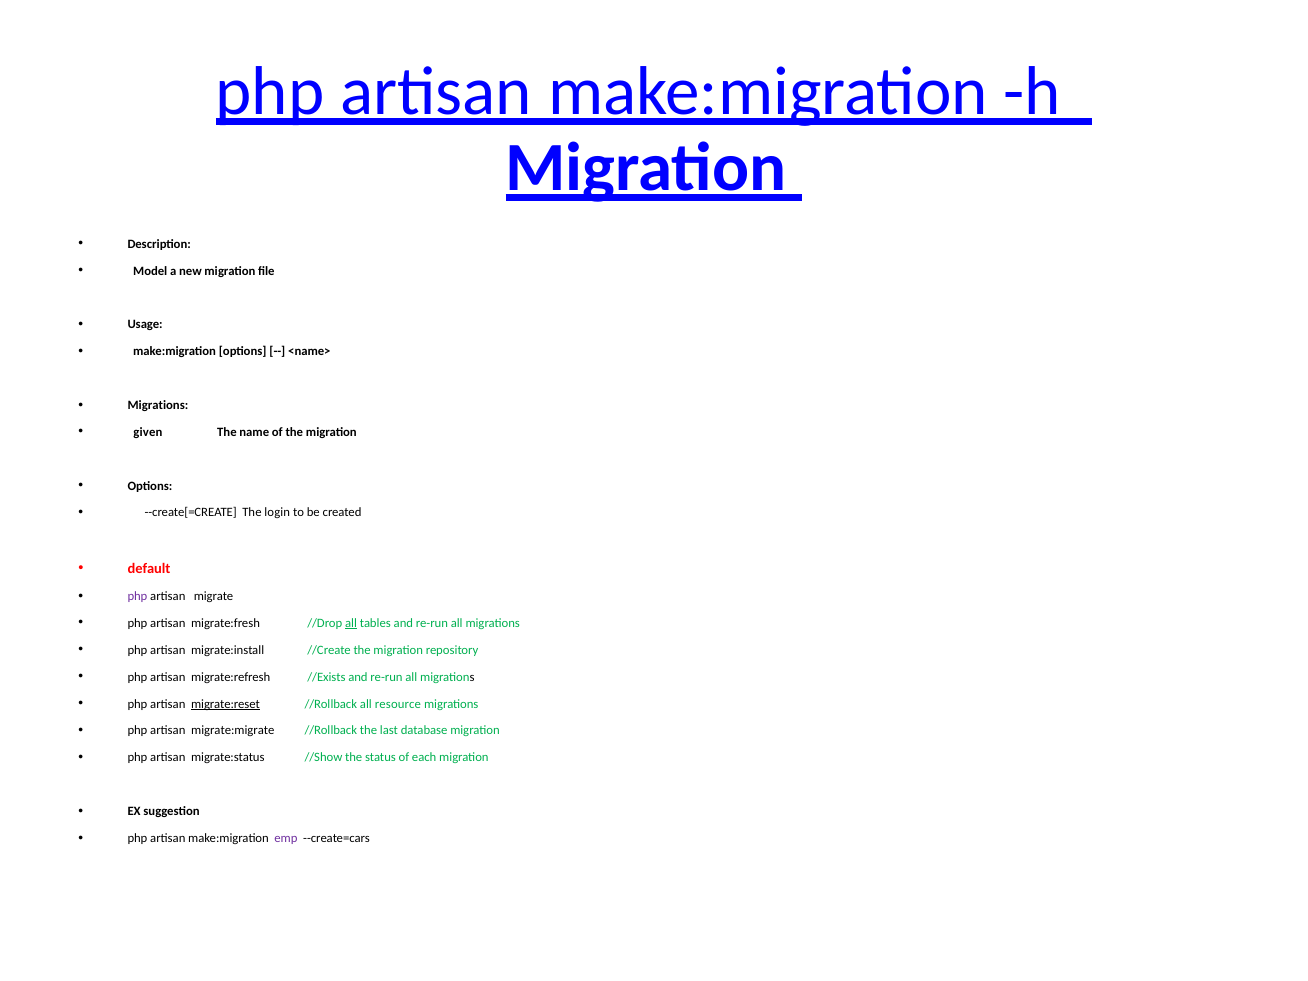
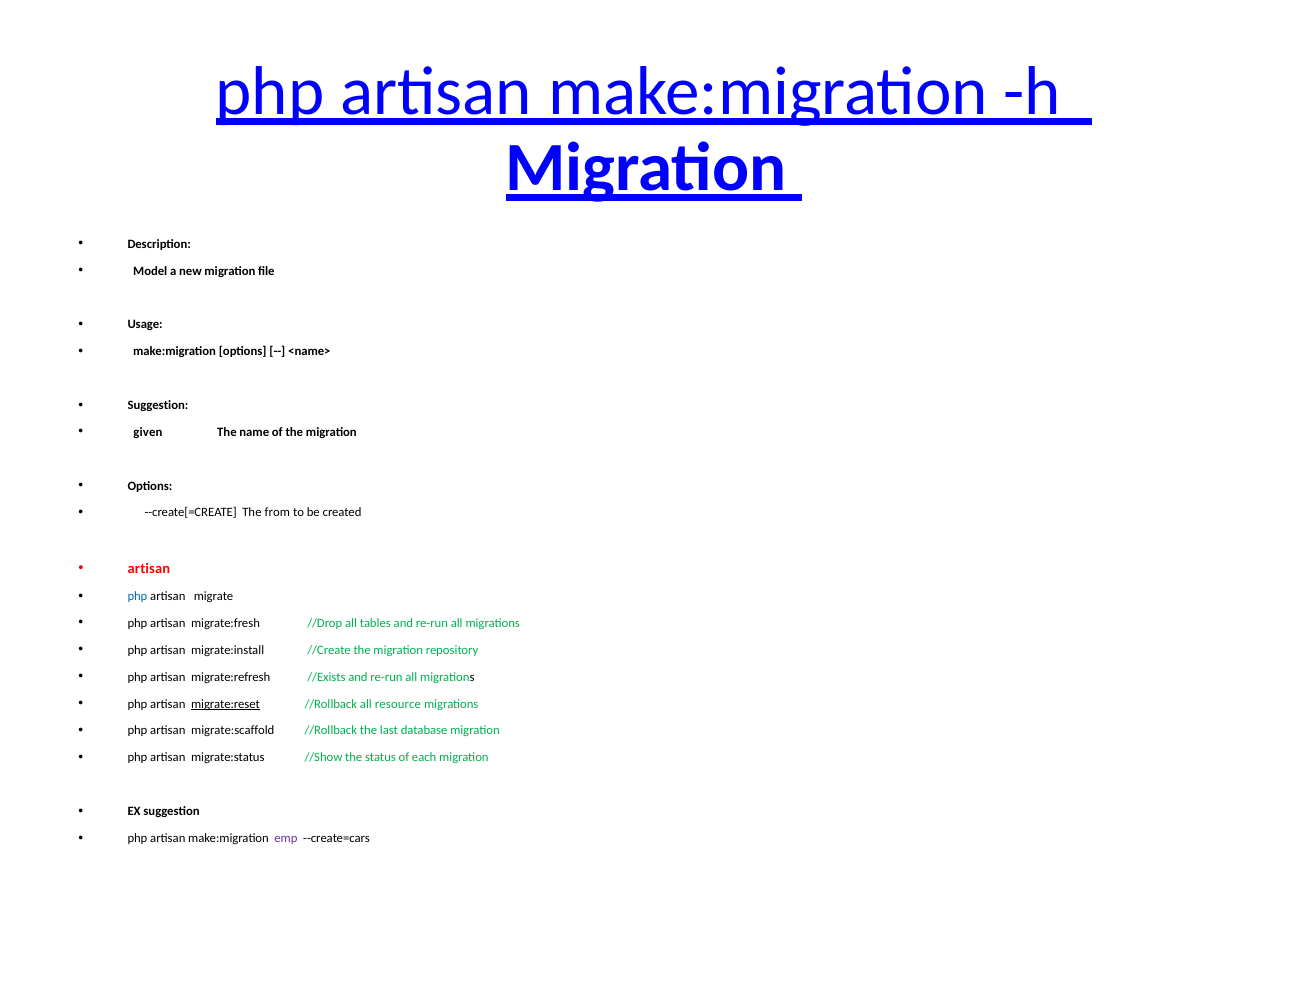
Migrations: Migrations -> Suggestion (158, 405)
login: login -> from (277, 513)
default: default -> artisan (149, 568)
php colour: purple -> blue (137, 596)
all underline: present -> none (351, 623)
migrate:migrate: migrate:migrate -> migrate:scaffold (233, 731)
